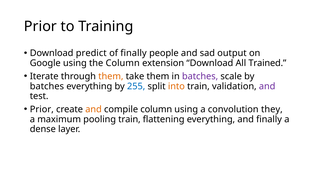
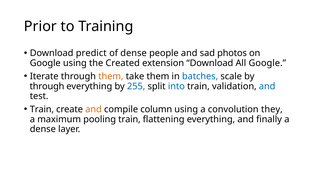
of finally: finally -> dense (134, 53)
output: output -> photos (232, 53)
the Column: Column -> Created (123, 63)
All Trained: Trained -> Google (267, 63)
batches colour: purple -> blue (200, 76)
batches: batches -> through (47, 86)
into colour: orange -> blue (176, 86)
and colour: purple -> blue (267, 86)
Prior: Prior -> Train (42, 109)
